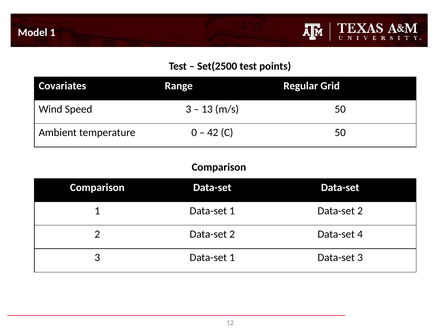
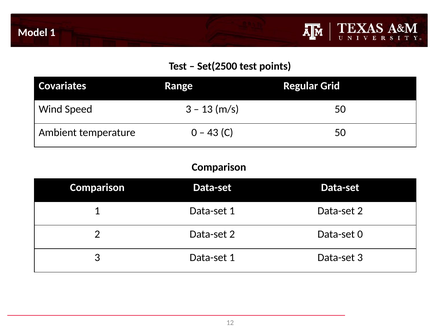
42: 42 -> 43 (213, 132)
Data-set 4: 4 -> 0 (360, 234)
